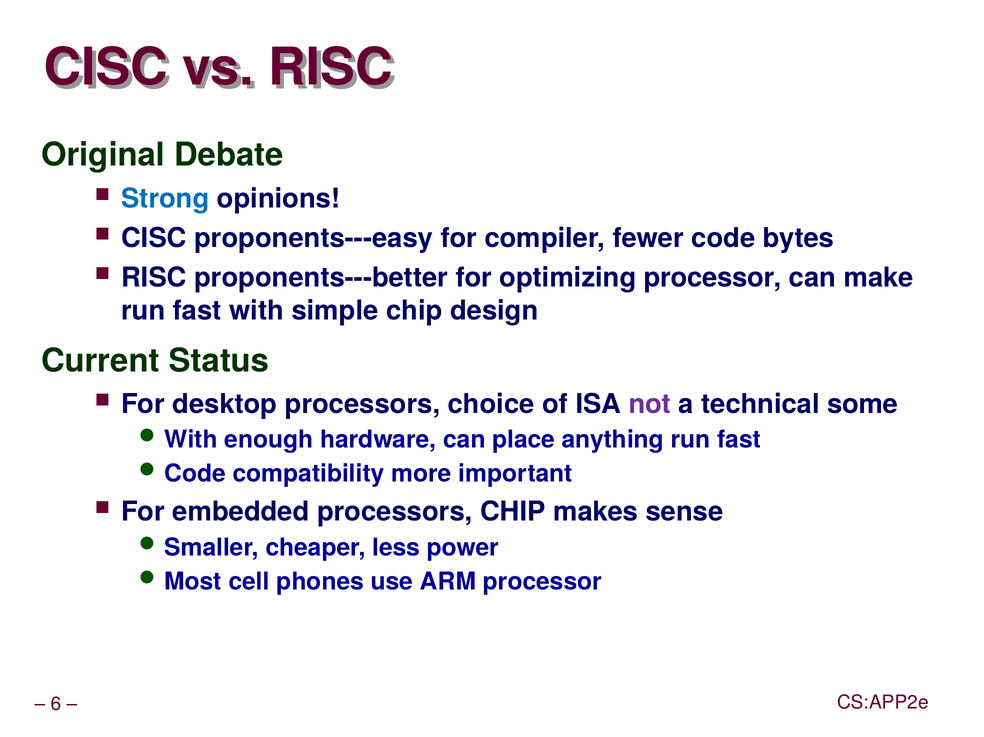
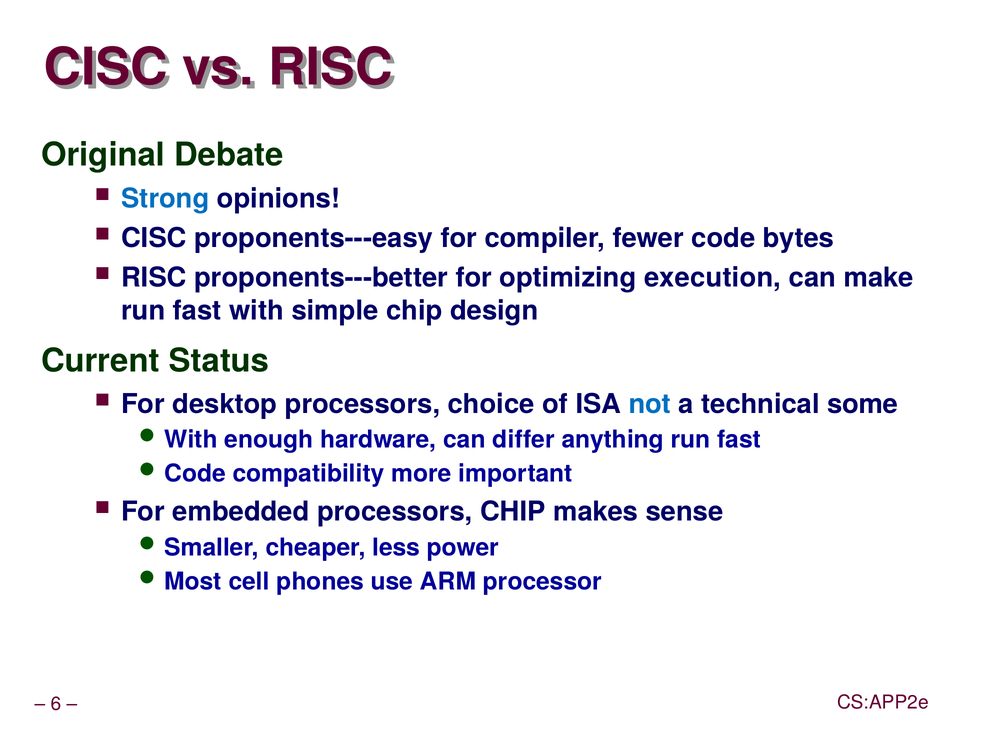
optimizing processor: processor -> execution (713, 278)
not colour: purple -> blue (650, 405)
place: place -> differ (524, 440)
